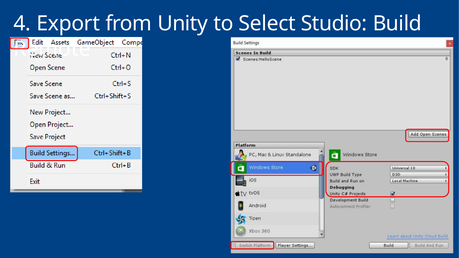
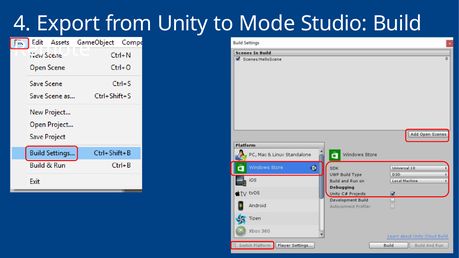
Select: Select -> Mode (267, 24)
